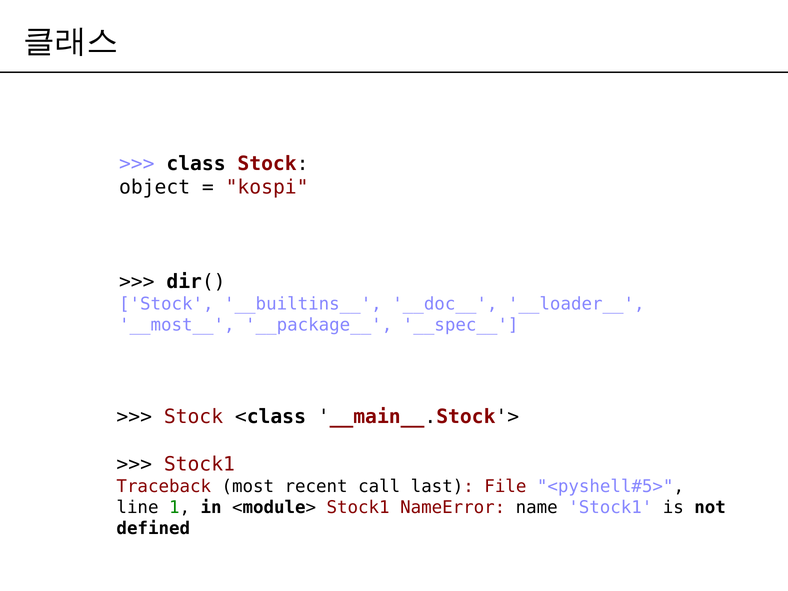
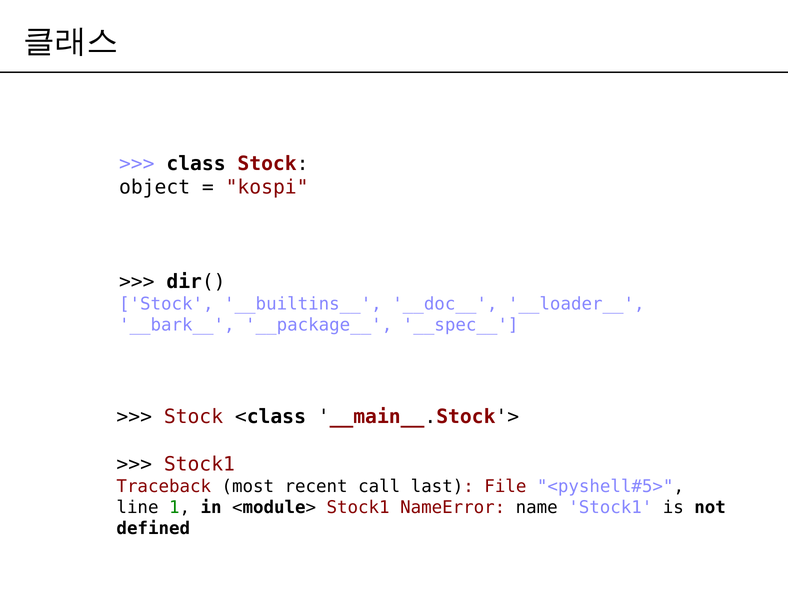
__most__: __most__ -> __bark__ (177, 325)
